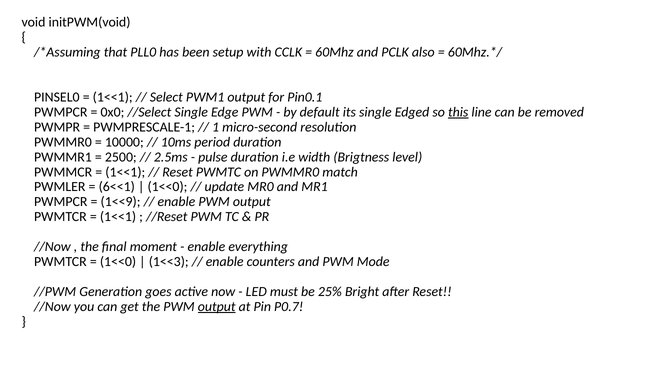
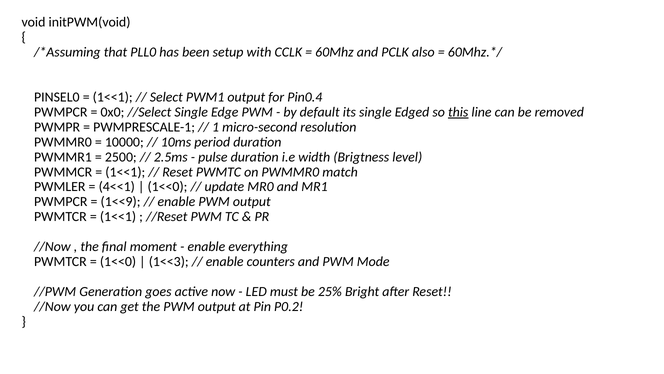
Pin0.1: Pin0.1 -> Pin0.4 (305, 97)
6<<1: 6<<1 -> 4<<1 (117, 187)
output underline: present -> none (217, 306)
P0.7: P0.7 -> P0.2 (289, 306)
